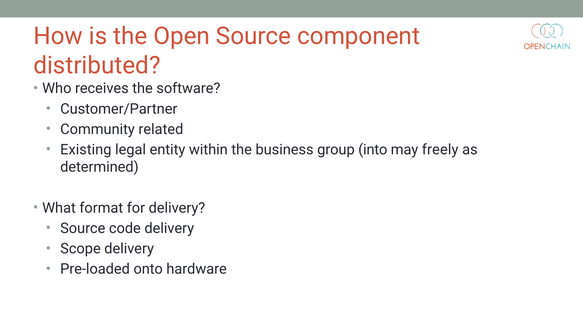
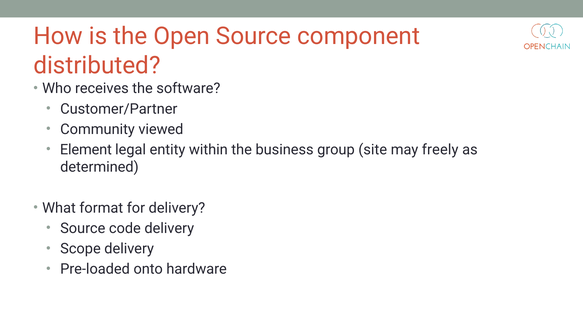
related: related -> viewed (161, 129)
Existing: Existing -> Element (86, 150)
into: into -> site (373, 150)
